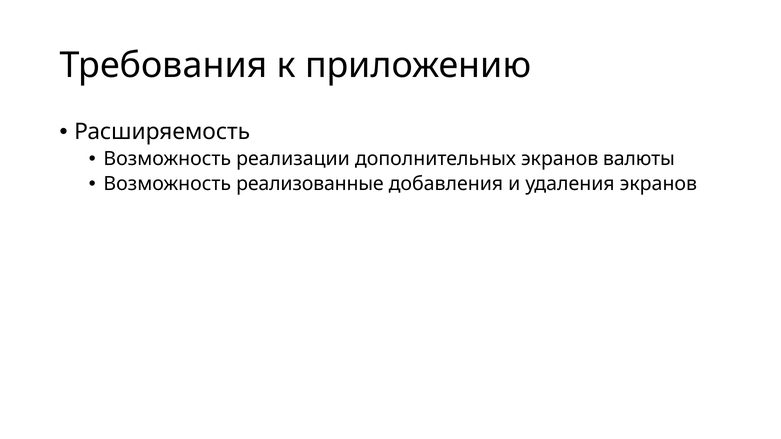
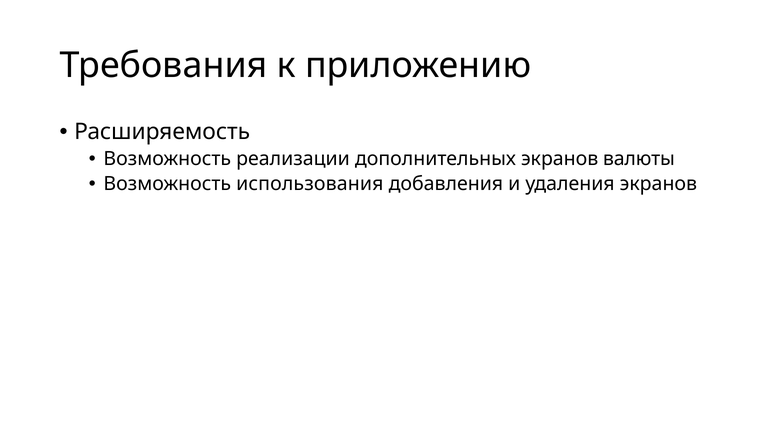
реализованные: реализованные -> использования (310, 184)
